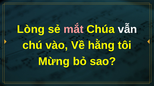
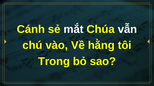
Lòng: Lòng -> Cánh (31, 29)
mắt colour: pink -> white (74, 29)
Mừng: Mừng -> Trong (54, 62)
